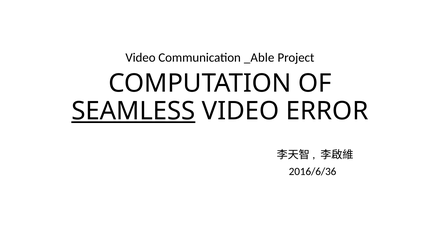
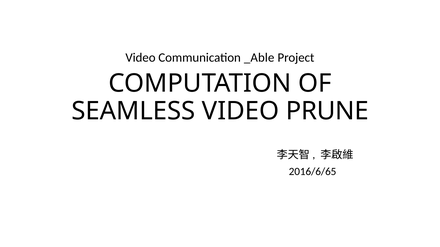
SEAMLESS underline: present -> none (133, 111)
ERROR: ERROR -> PRUNE (327, 111)
2016/6/36: 2016/6/36 -> 2016/6/65 (313, 172)
